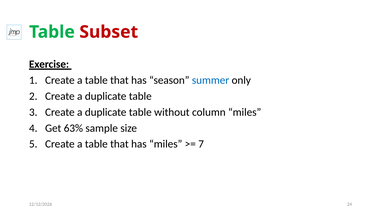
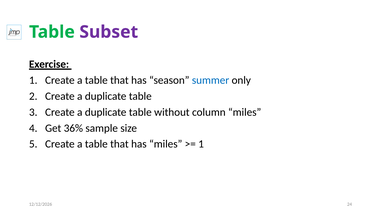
Subset colour: red -> purple (109, 32)
63%: 63% -> 36% (73, 128)
7: 7 -> 1 (201, 144)
